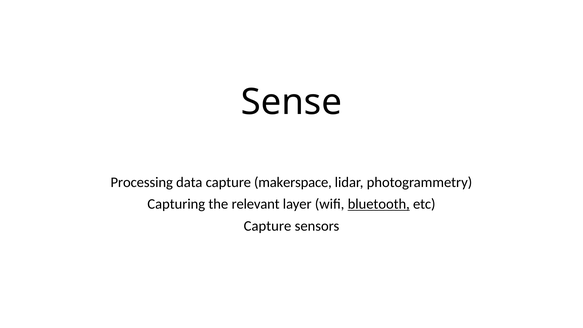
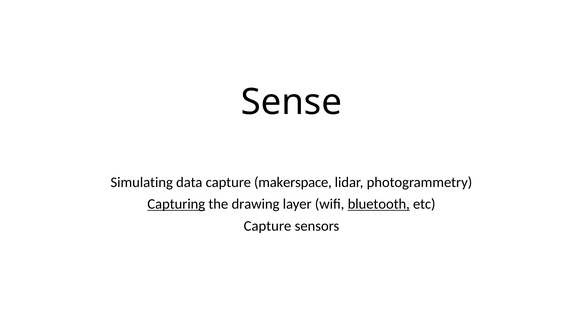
Processing: Processing -> Simulating (142, 182)
Capturing underline: none -> present (176, 204)
relevant: relevant -> drawing (256, 204)
